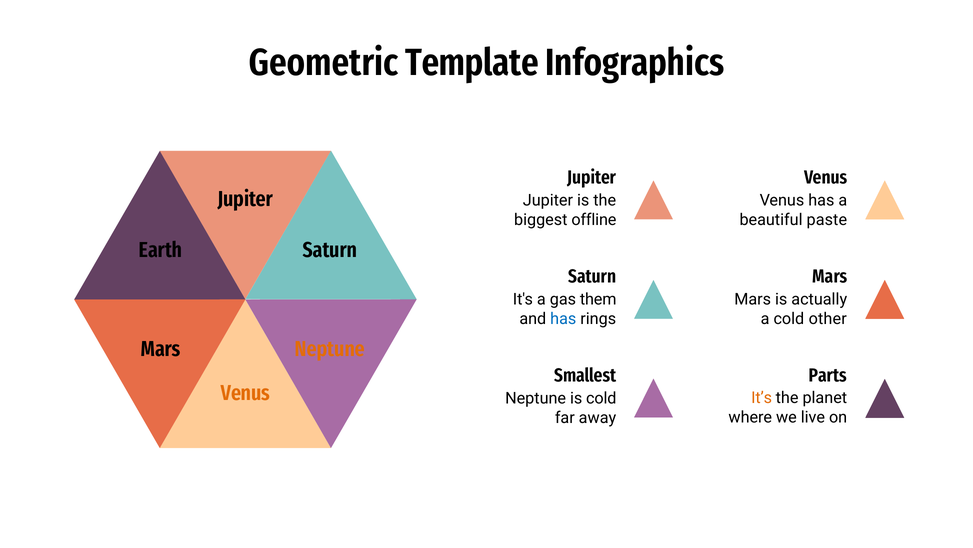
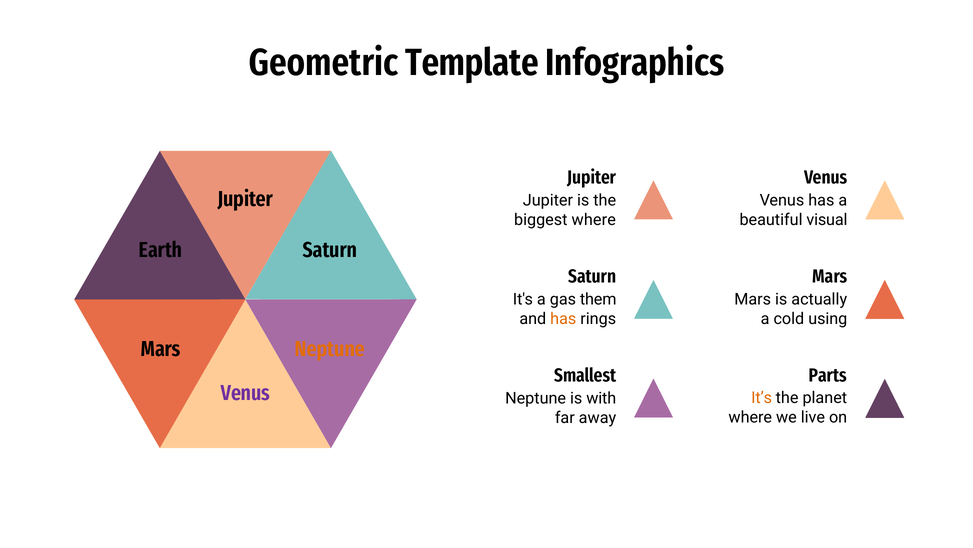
biggest offline: offline -> where (594, 220)
paste: paste -> visual (827, 220)
has colour: blue -> orange (563, 318)
other: other -> using (828, 318)
Venus colour: orange -> purple (245, 393)
is cold: cold -> with (601, 398)
